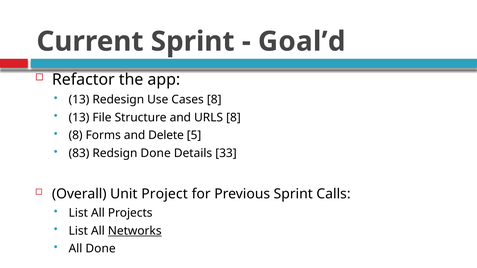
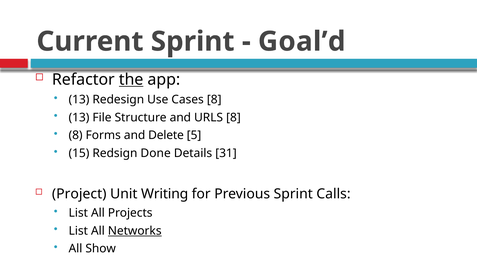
the underline: none -> present (131, 80)
83: 83 -> 15 (79, 153)
33: 33 -> 31 (226, 153)
Overall: Overall -> Project (79, 194)
Project: Project -> Writing (165, 194)
All Done: Done -> Show (101, 249)
